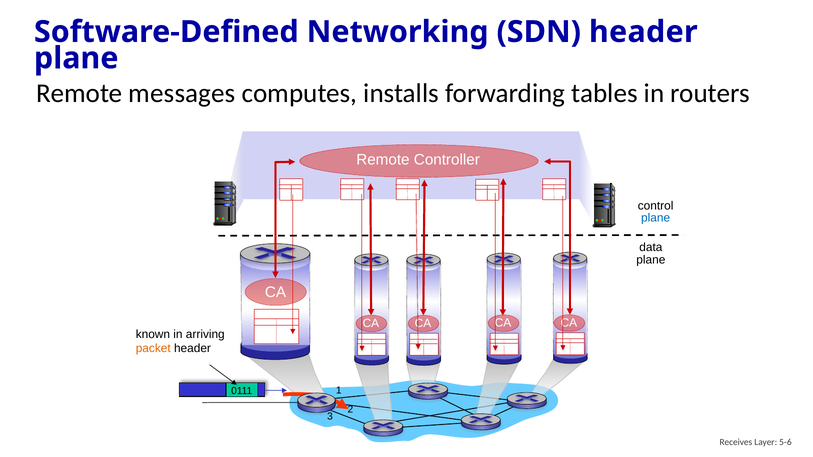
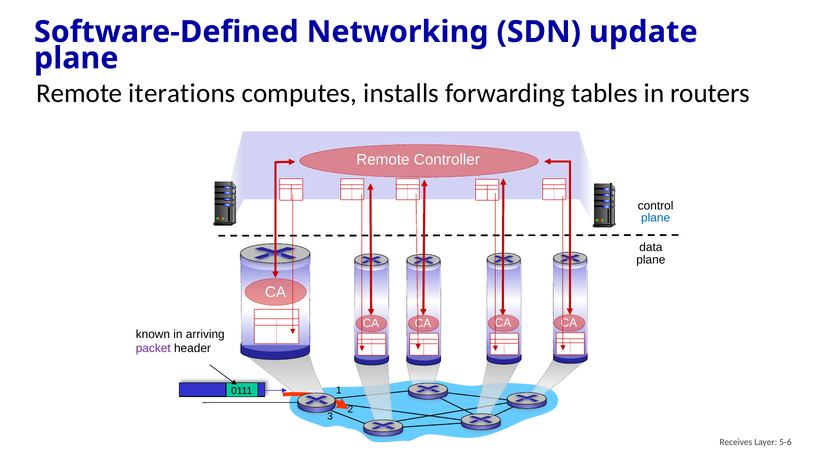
SDN header: header -> update (643, 32)
messages: messages -> iterations (182, 93)
packet colour: orange -> purple (153, 349)
